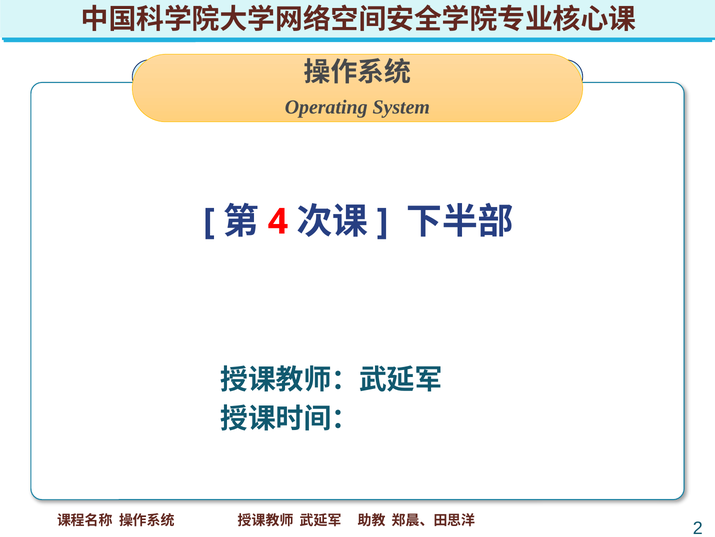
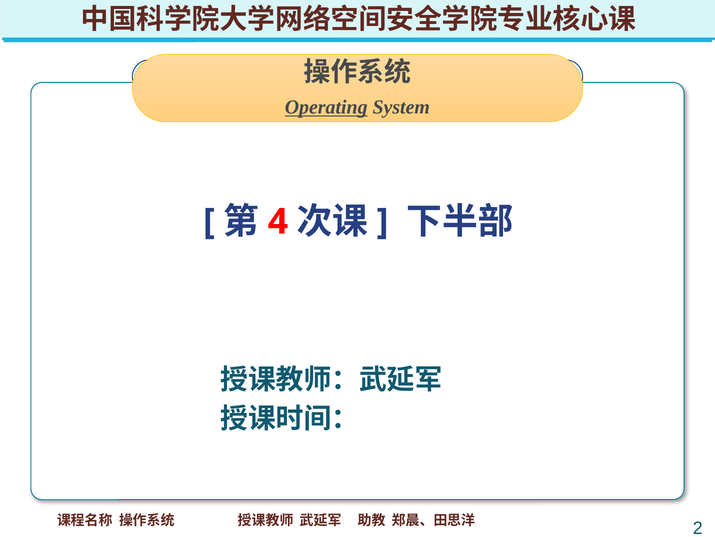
Operating underline: none -> present (326, 107)
